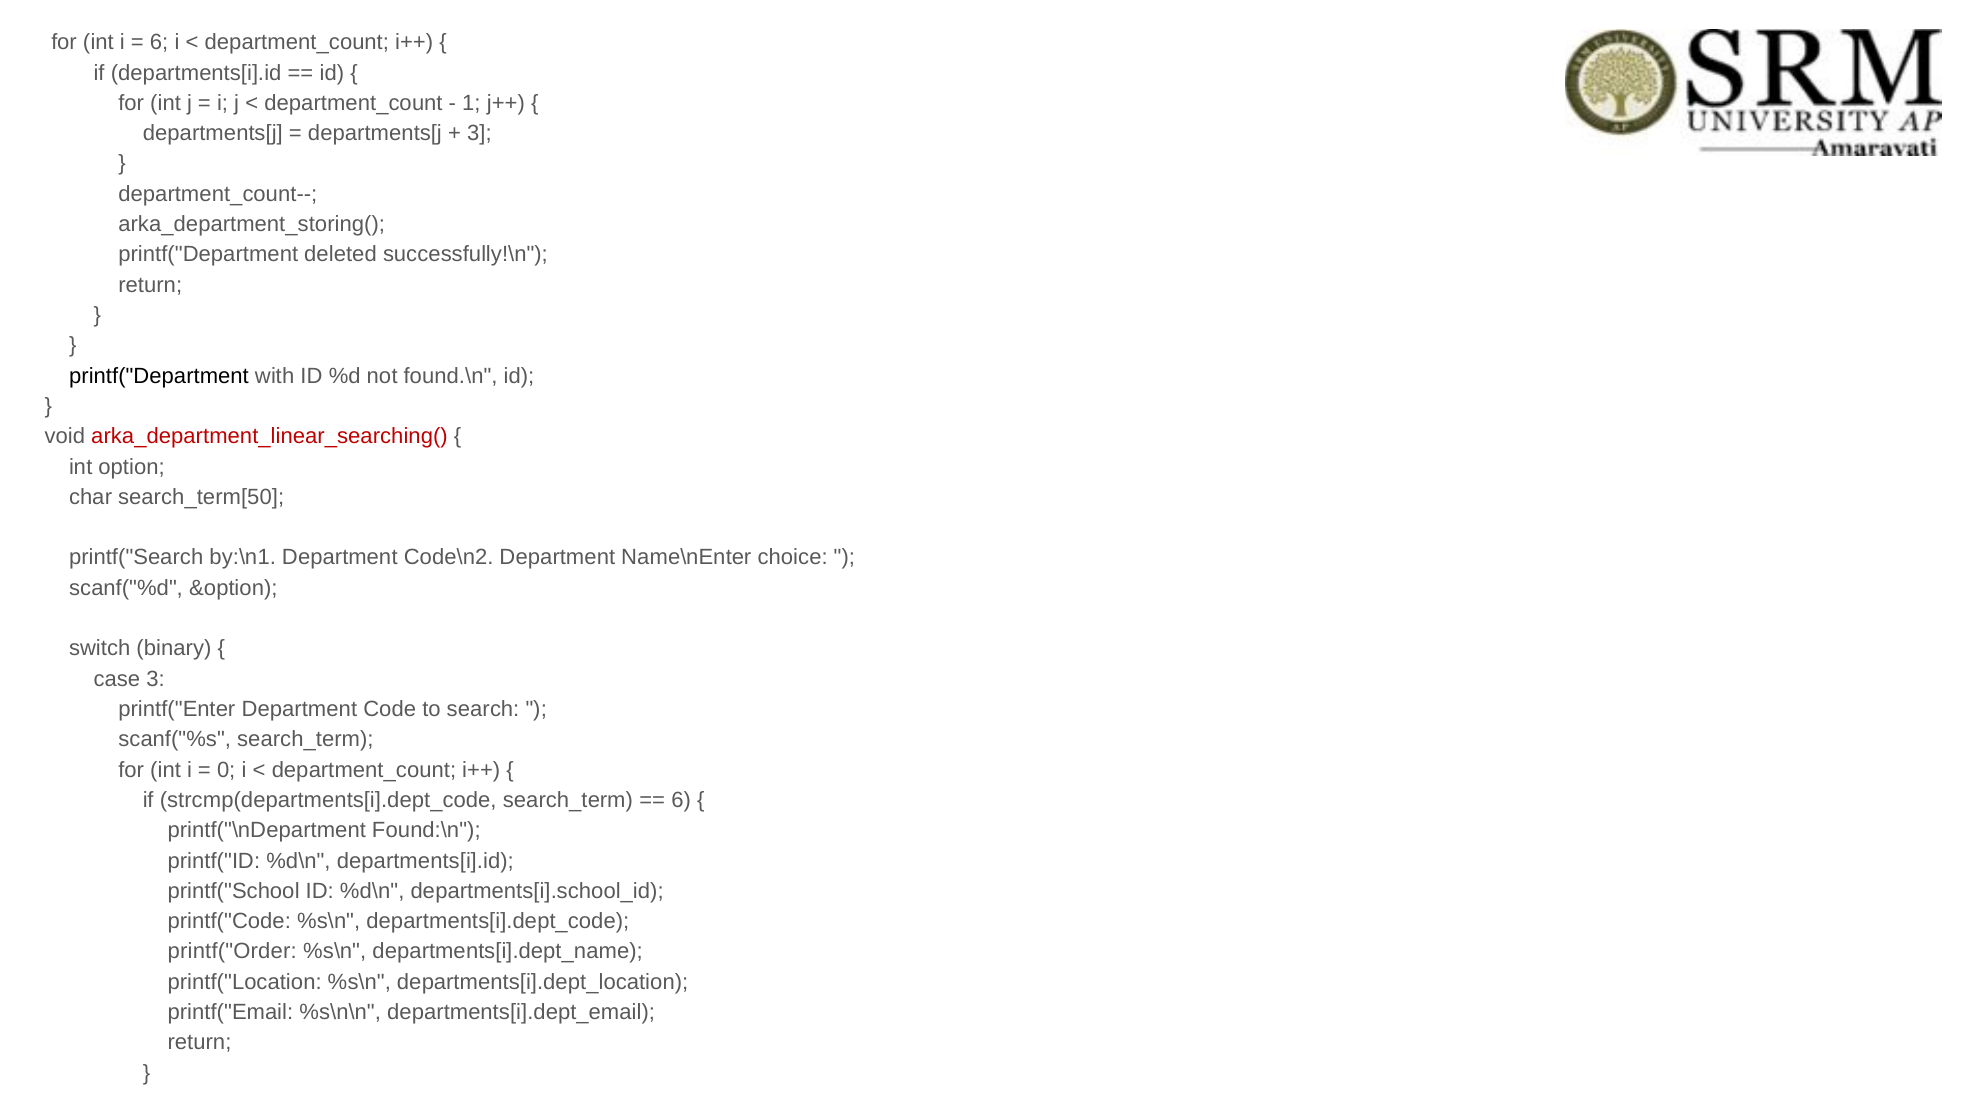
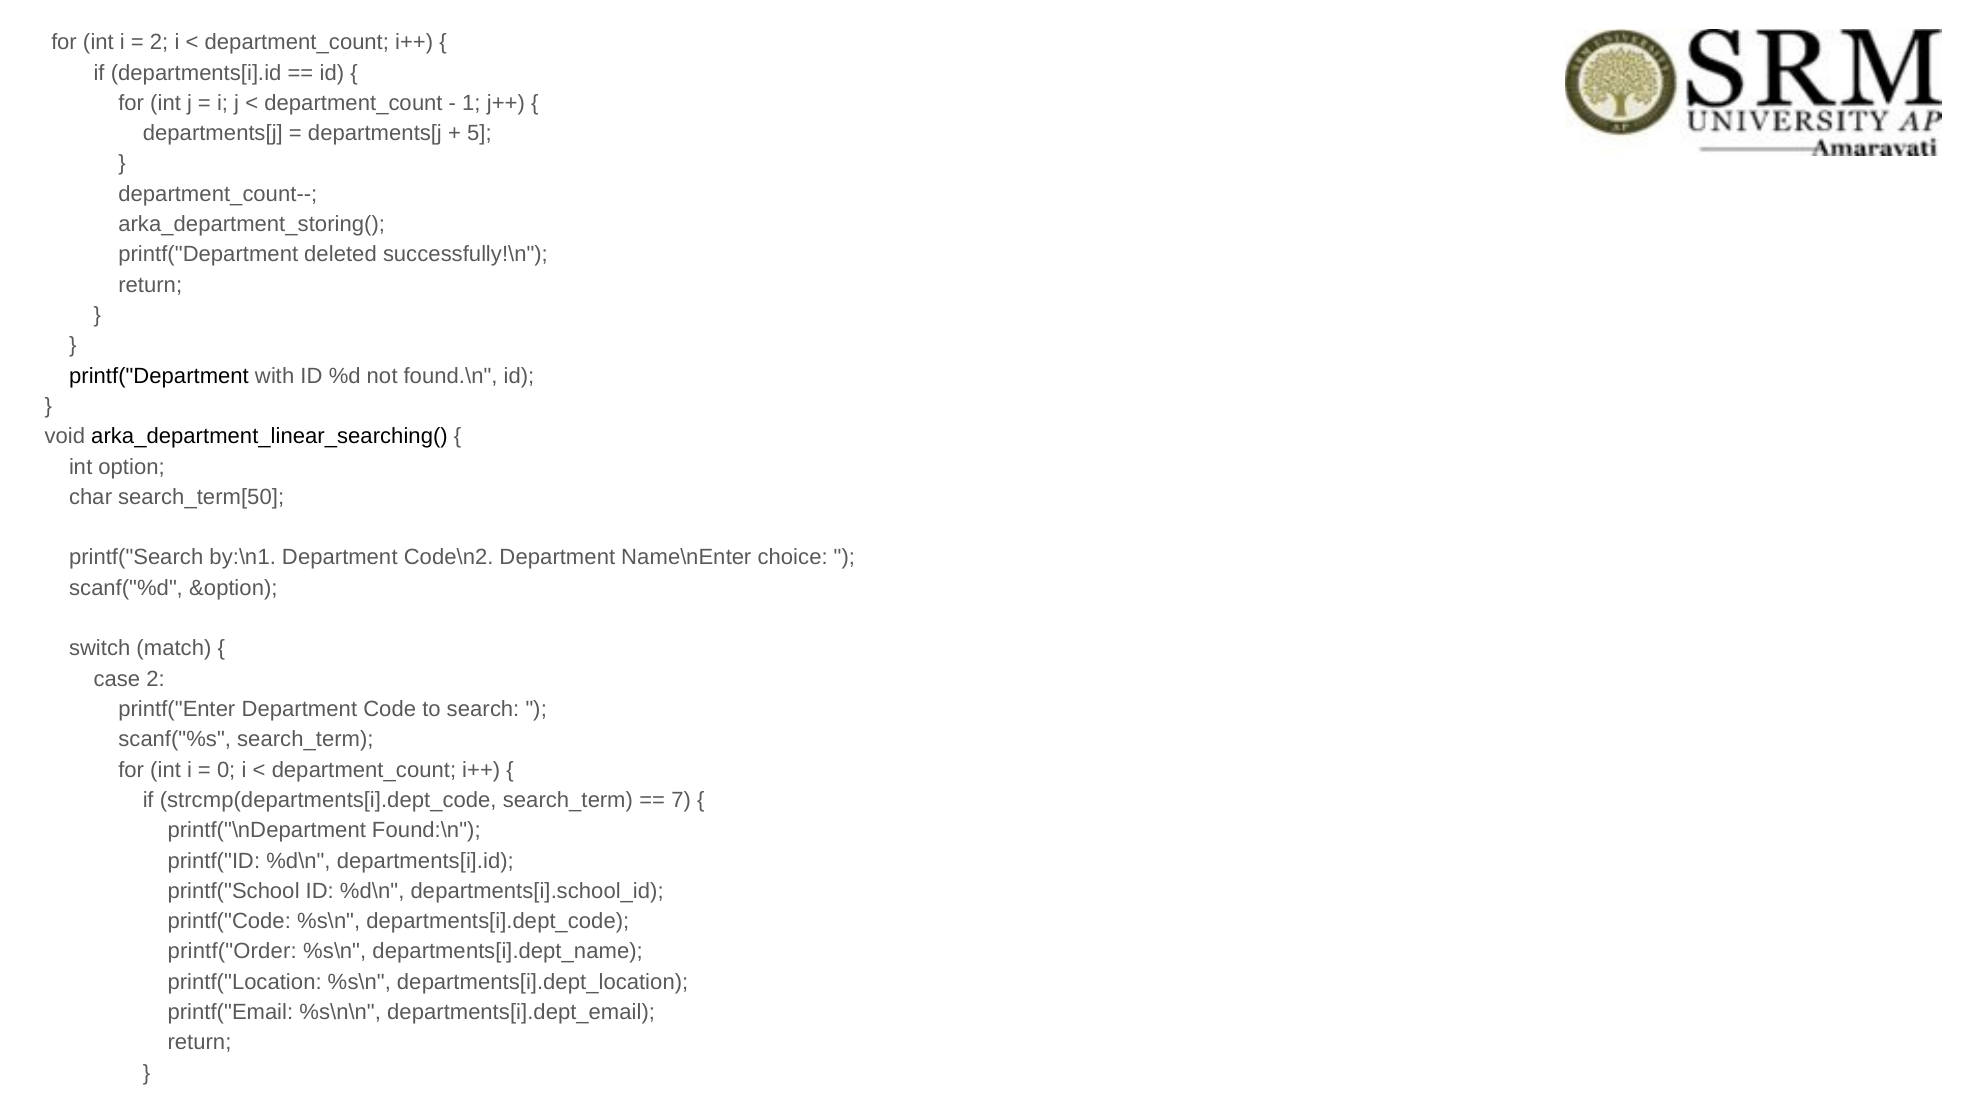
6: 6 -> 2 (159, 42)
3: 3 -> 5 (479, 133)
arka_department_linear_searching( colour: red -> black (270, 436)
binary: binary -> match (174, 649)
case 3: 3 -> 2 (156, 679)
6: 6 -> 7 (681, 800)
